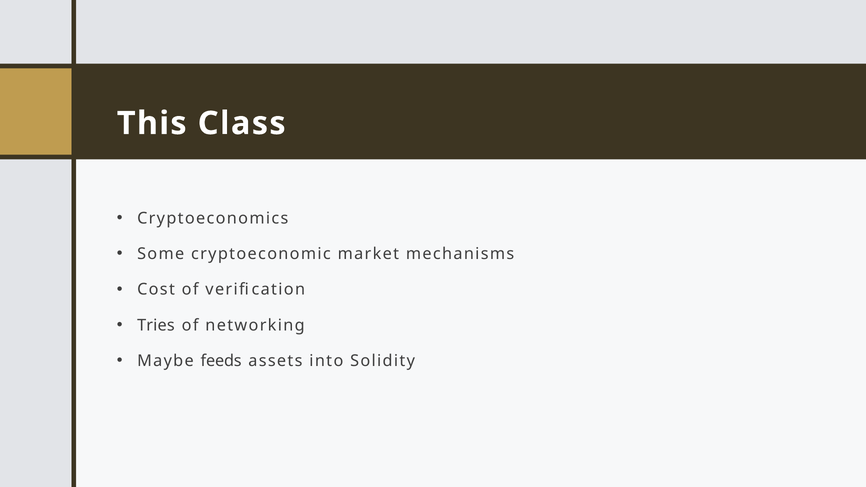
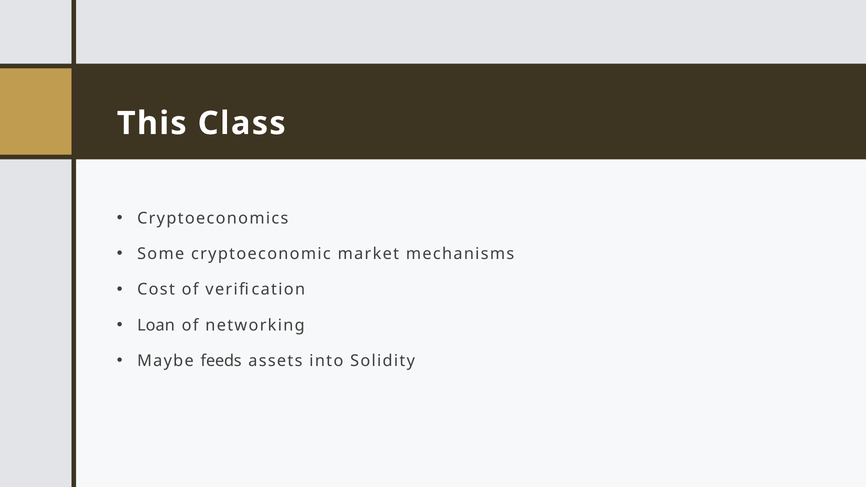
Tries: Tries -> Loan (156, 325)
